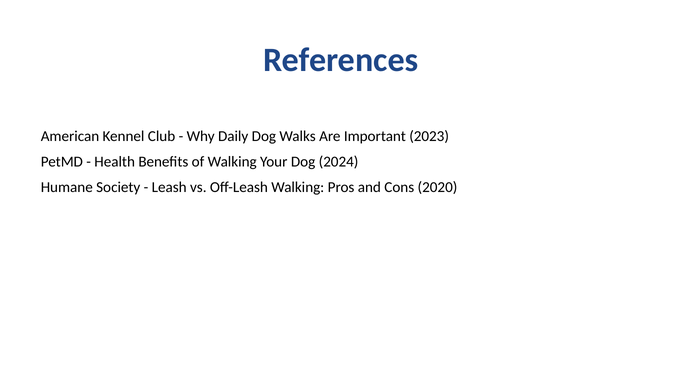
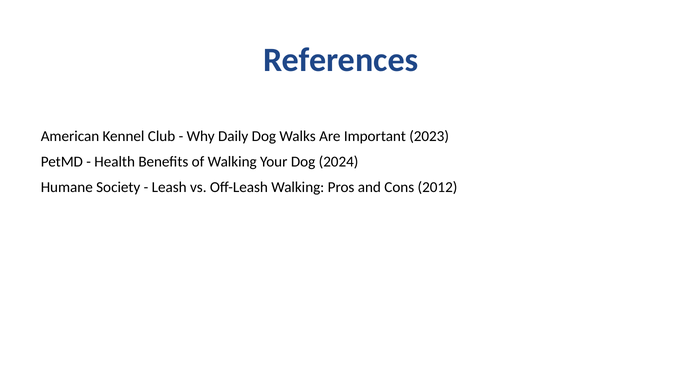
2020: 2020 -> 2012 (437, 188)
